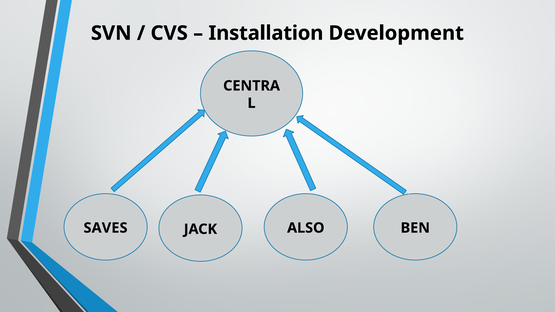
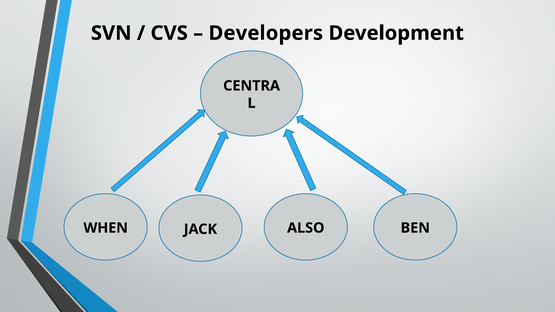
Installation: Installation -> Developers (266, 33)
SAVES: SAVES -> WHEN (106, 228)
